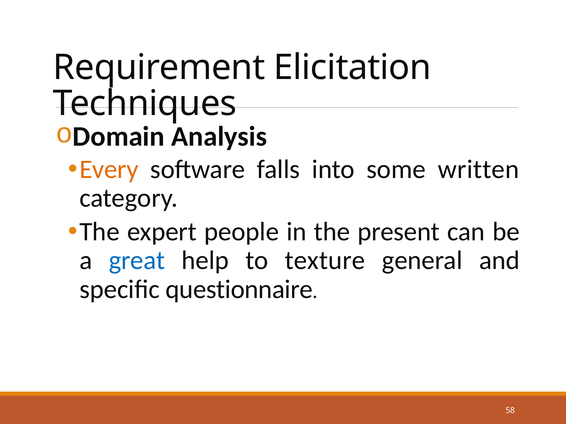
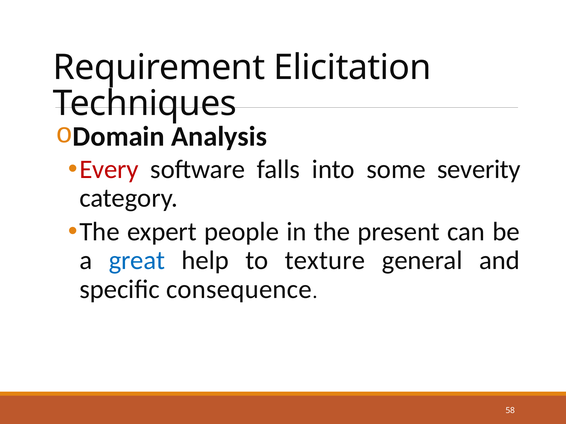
Every colour: orange -> red (109, 169)
written: written -> severity (479, 169)
questionnaire: questionnaire -> consequence (239, 290)
